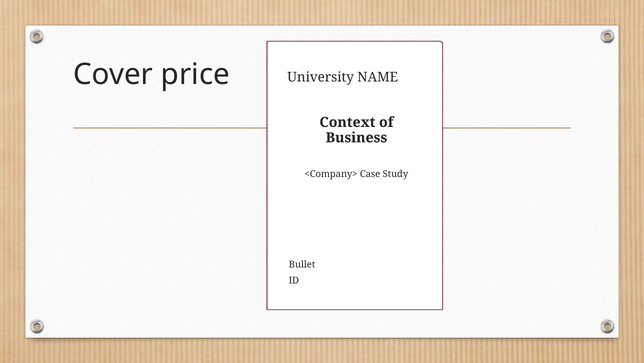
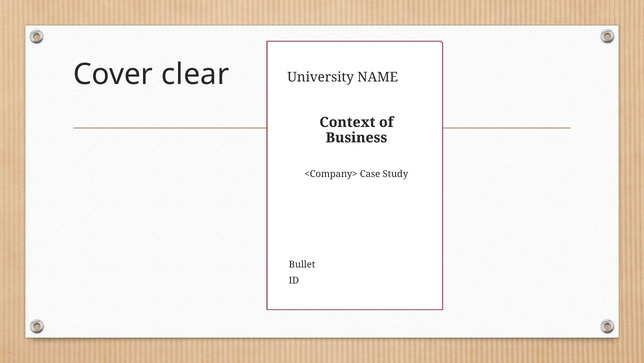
price: price -> clear (195, 74)
